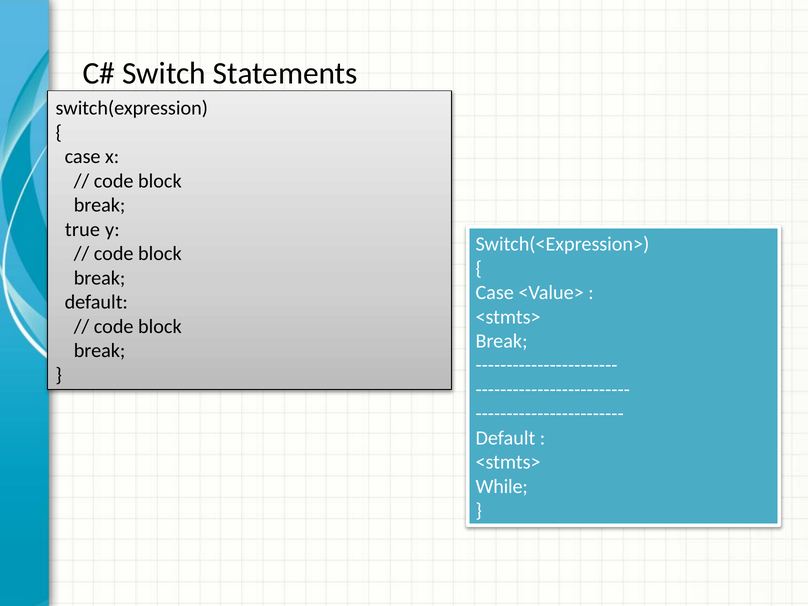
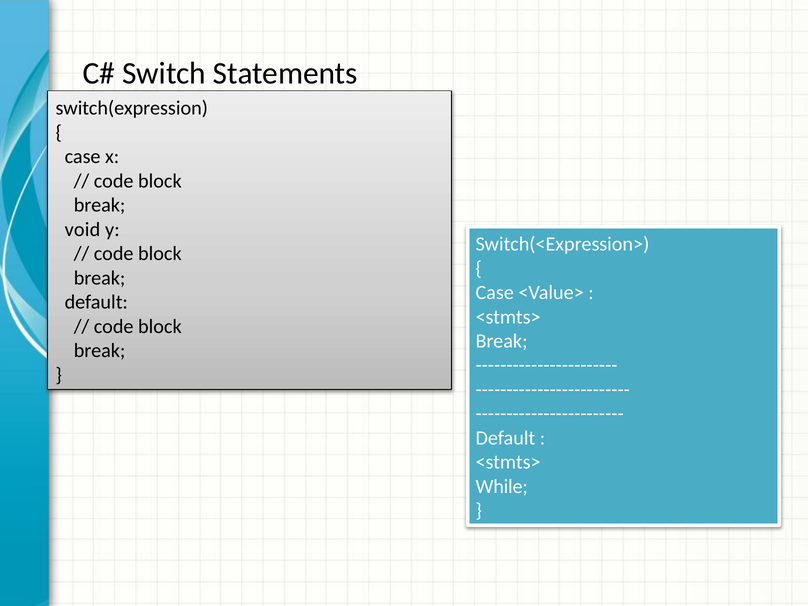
true: true -> void (82, 229)
